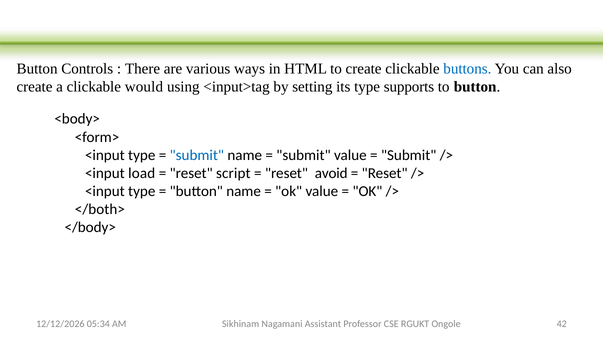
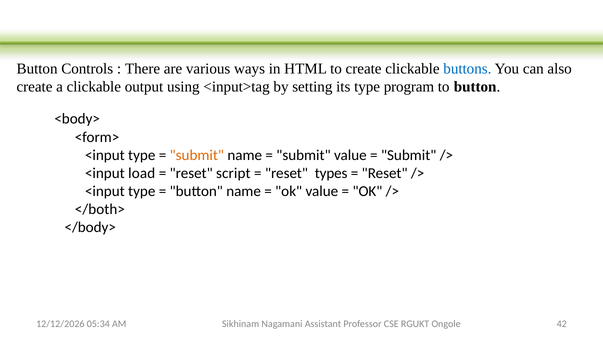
would: would -> output (144, 87)
supports: supports -> program (409, 87)
submit colour: blue -> orange (197, 155)
avoid: avoid -> types (331, 173)
